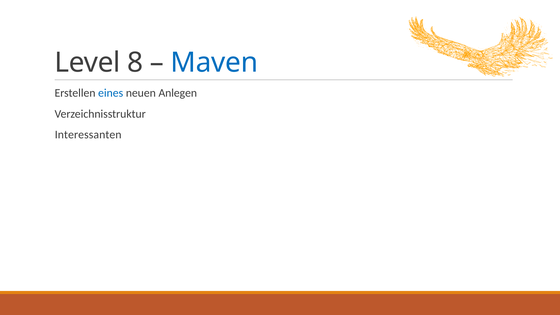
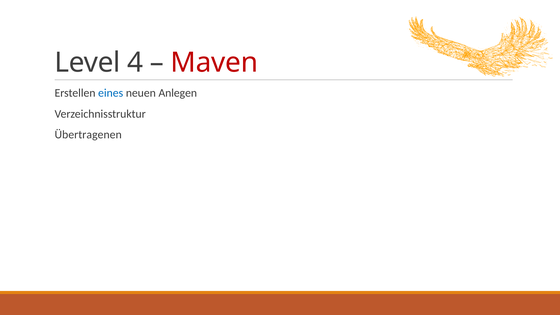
8: 8 -> 4 (135, 63)
Maven colour: blue -> red (214, 63)
Interessanten: Interessanten -> Übertragenen (88, 135)
